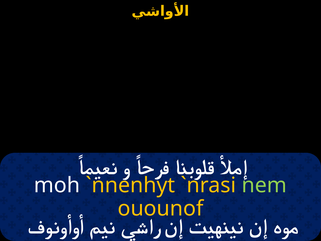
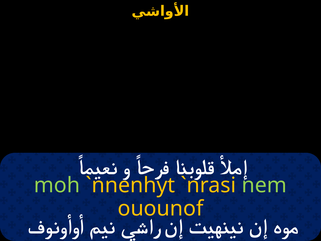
moh colour: white -> light green (57, 185)
